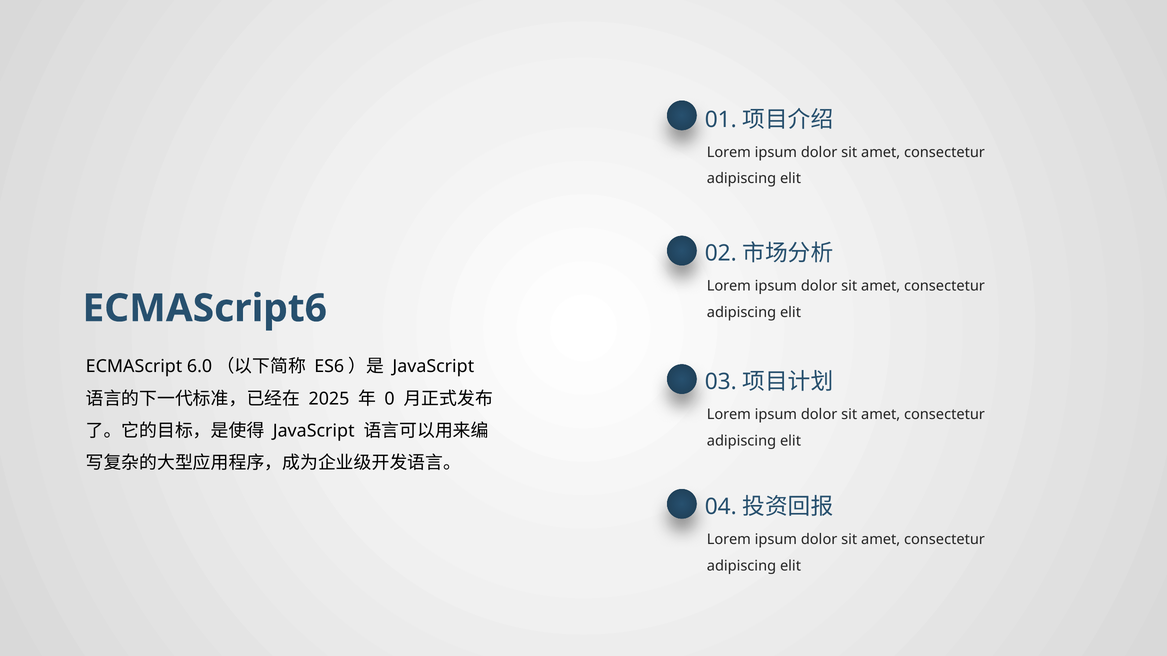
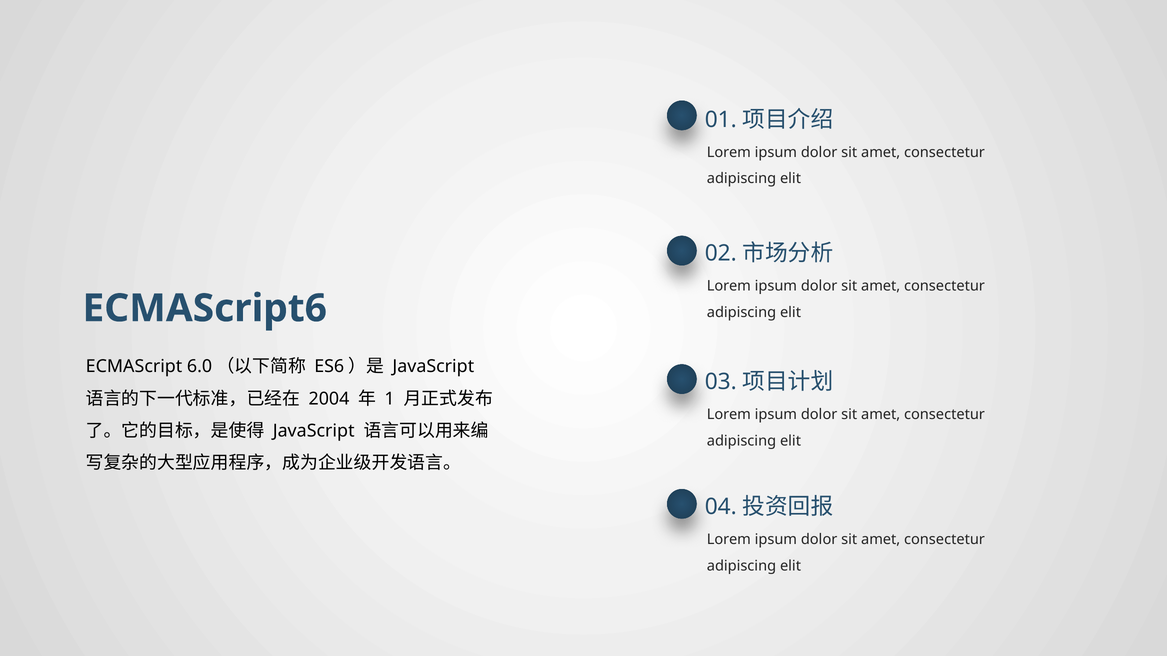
2025: 2025 -> 2004 (329, 399)
0: 0 -> 1 (390, 399)
